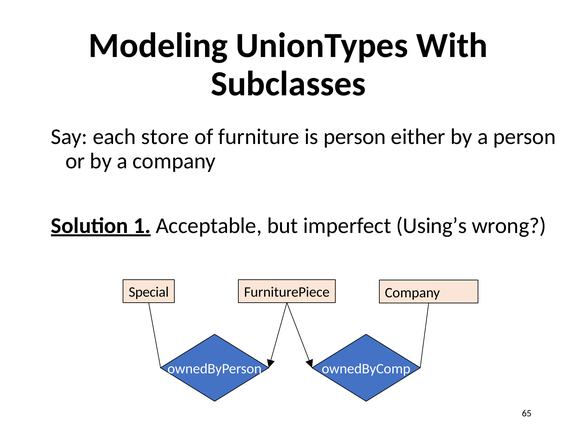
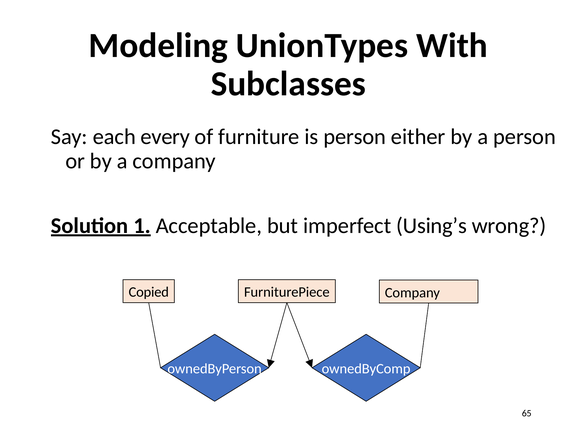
store: store -> every (165, 137)
Special: Special -> Copied (149, 292)
